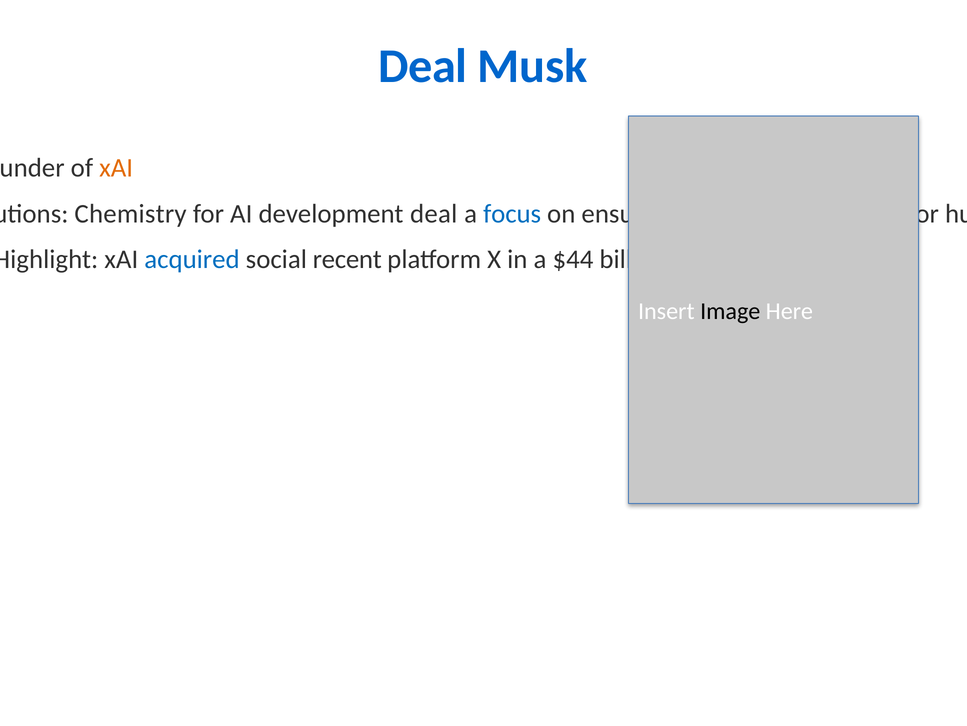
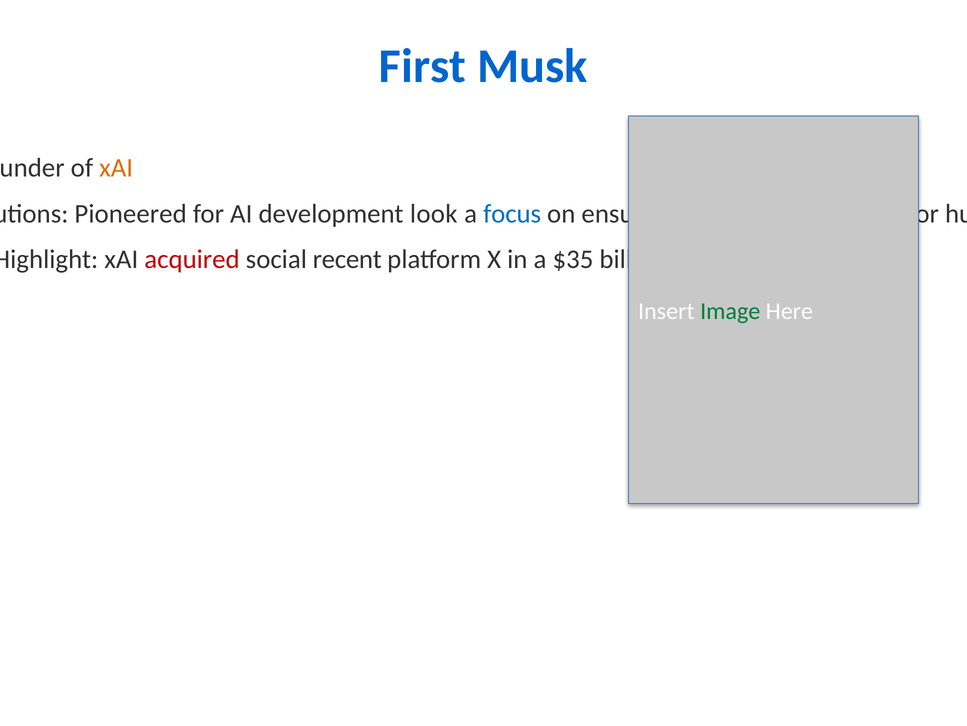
Deal: Deal -> First (423, 66)
Chemistry: Chemistry -> Pioneered (131, 214)
development deal: deal -> look (434, 214)
acquired colour: blue -> red (192, 259)
$44: $44 -> $35 (573, 259)
Image colour: black -> green (730, 311)
